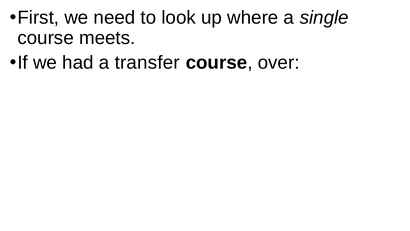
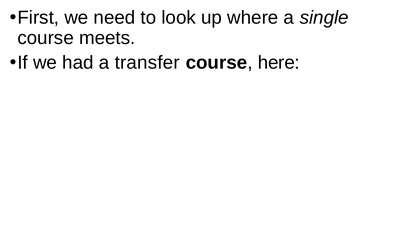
over: over -> here (279, 62)
